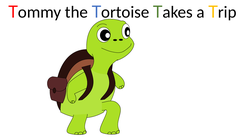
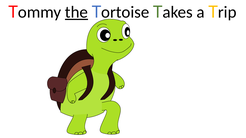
the underline: none -> present (76, 12)
